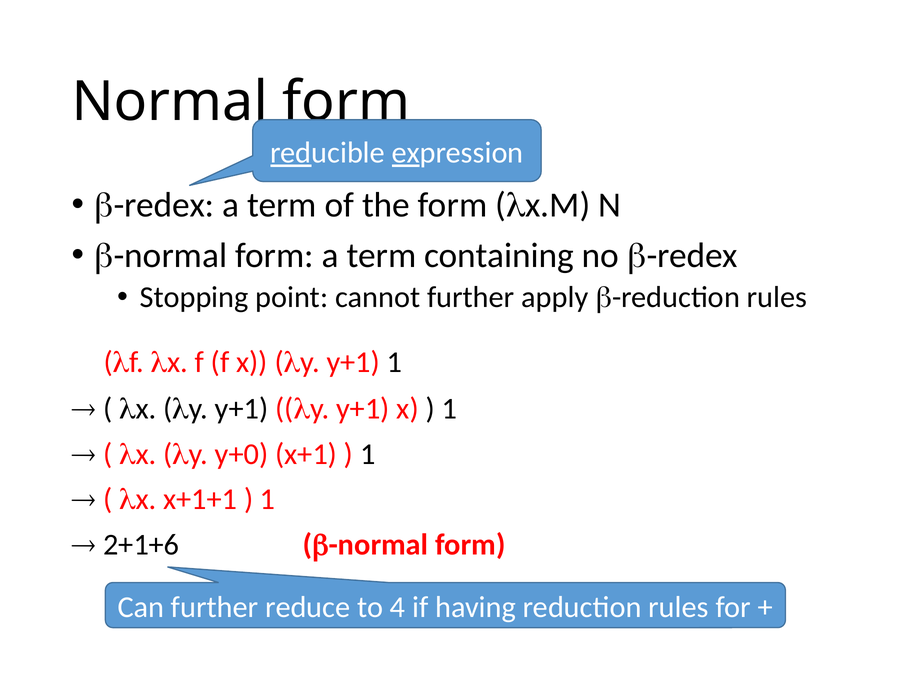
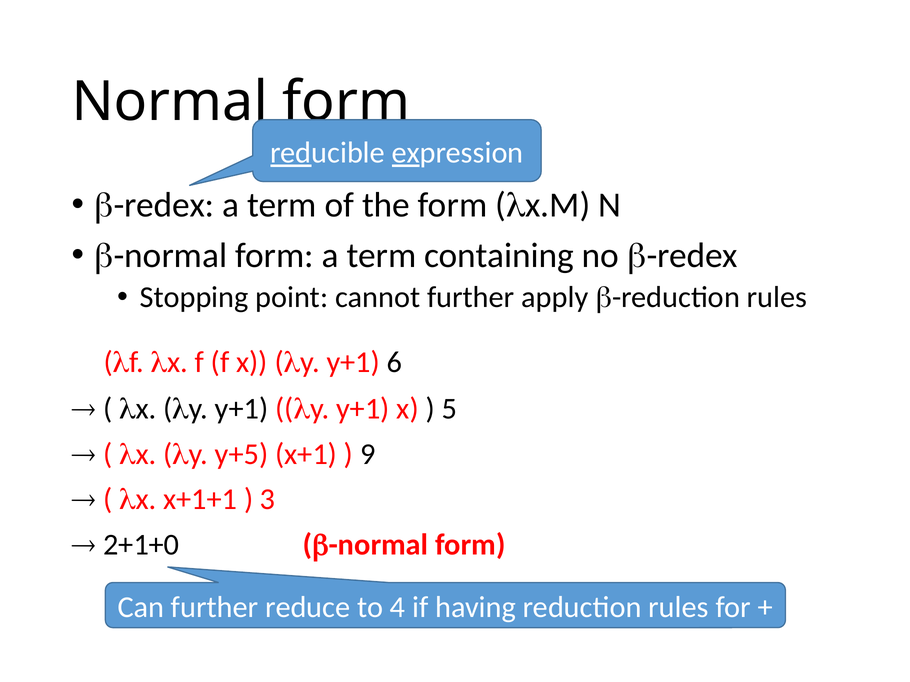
y+1 1: 1 -> 6 (395, 363)
1: 1 -> 5 (449, 409)
y+0: y+0 -> y+5 (242, 454)
1: 1 -> 9 (368, 454)
1: 1 -> 3 (268, 500)
2+1+6: 2+1+6 -> 2+1+0 (141, 545)
